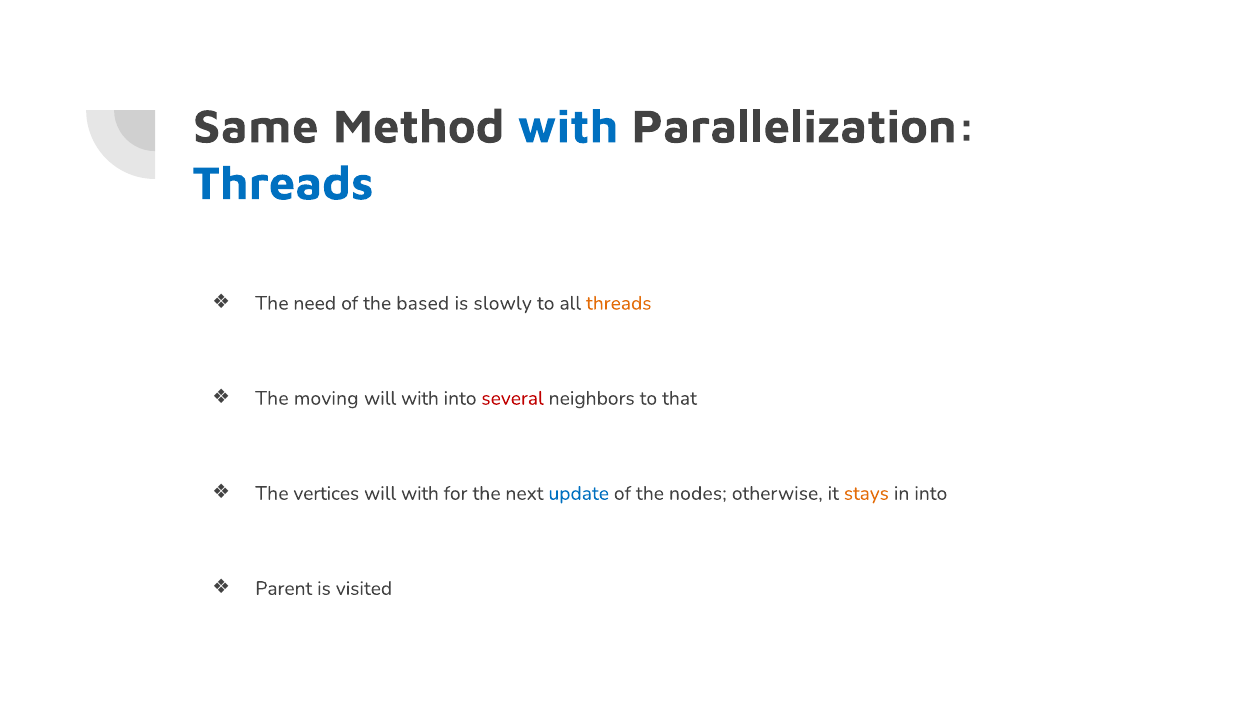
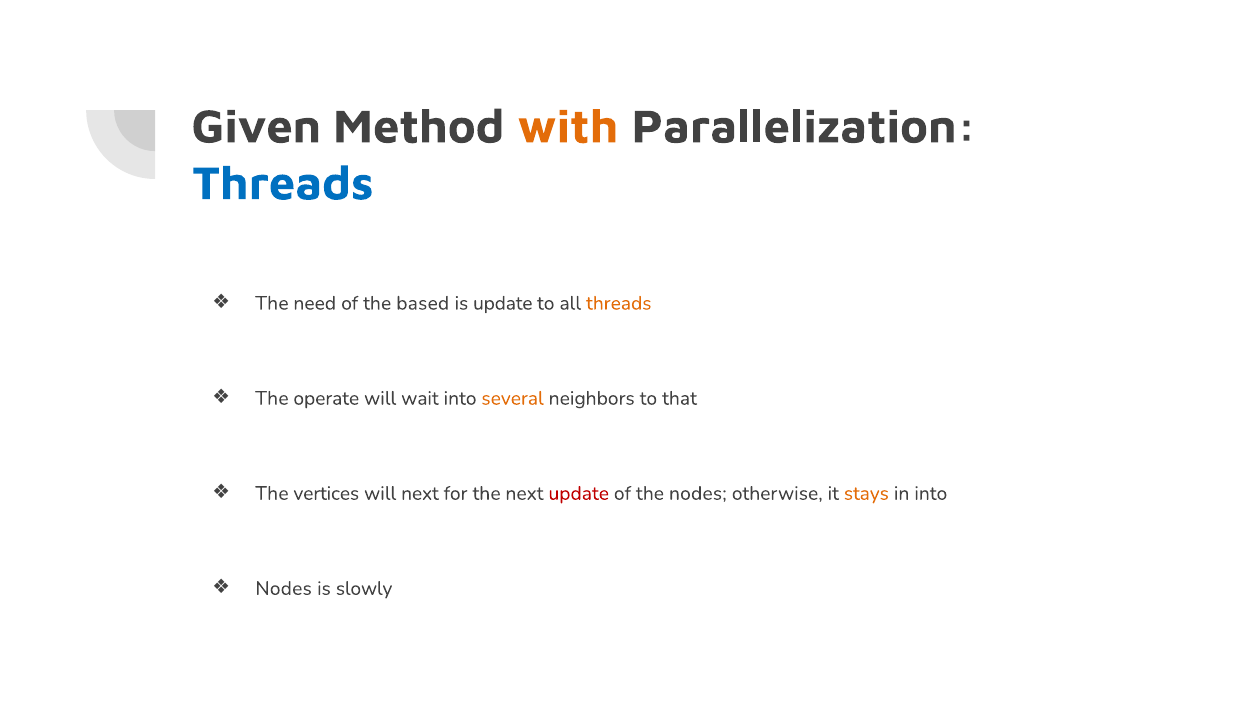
Same: Same -> Given (256, 127)
with colour: blue -> orange (568, 127)
is slowly: slowly -> update (503, 303)
moving: moving -> operate (326, 398)
with: with -> wait (420, 398)
several colour: red -> orange (513, 398)
with: with -> next (420, 493)
update colour: blue -> red (579, 493)
Parent: Parent -> Nodes (284, 588)
visited: visited -> slowly (364, 588)
